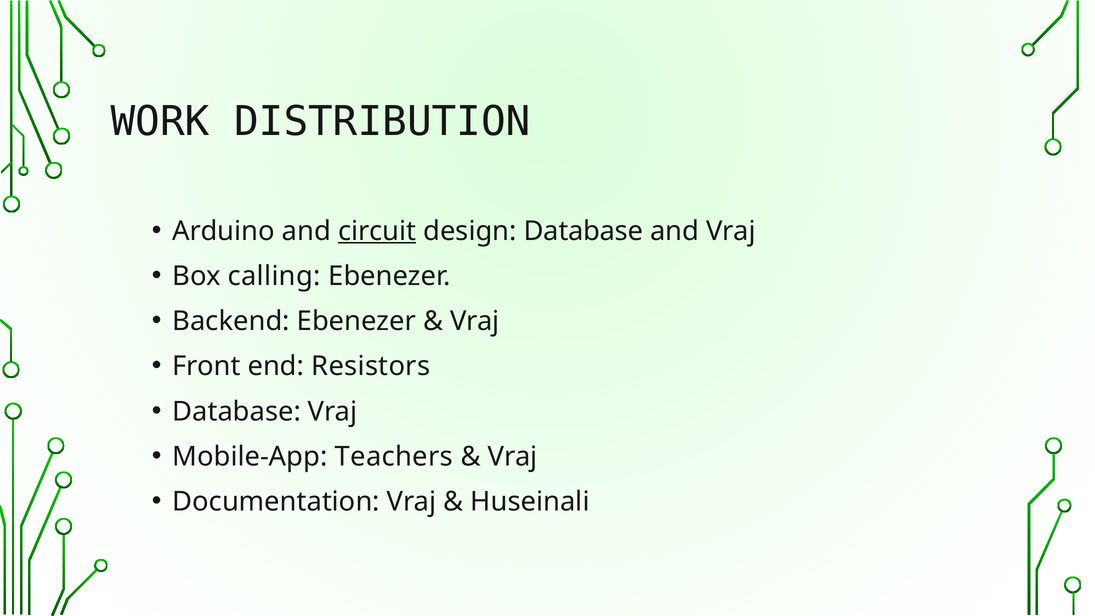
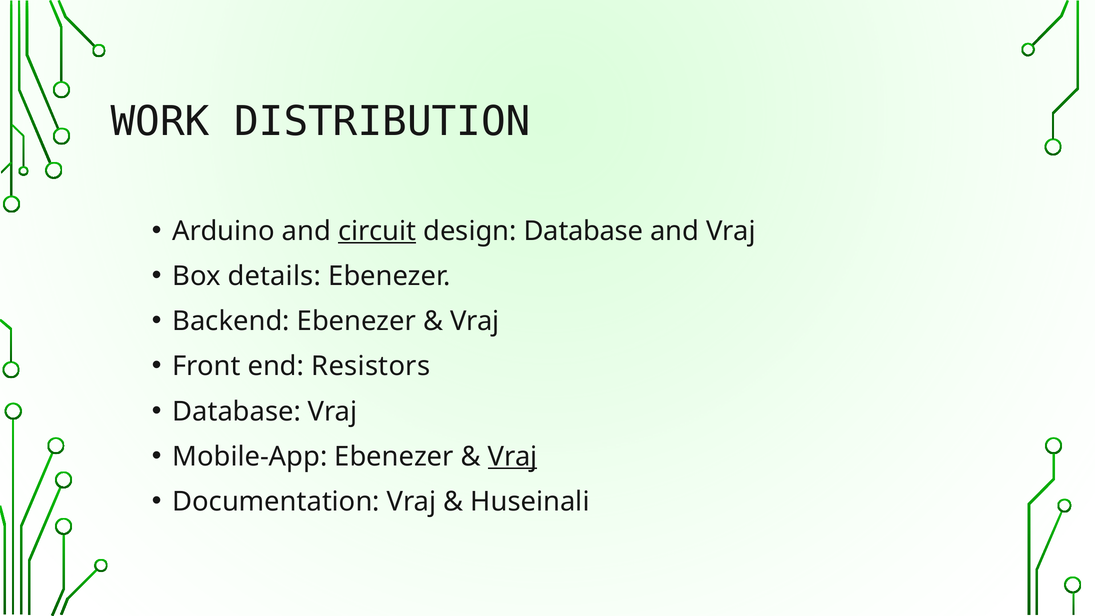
calling: calling -> details (274, 276)
Mobile-App Teachers: Teachers -> Ebenezer (394, 457)
Vraj underline: none -> present (513, 457)
